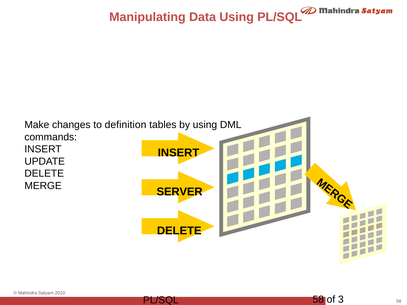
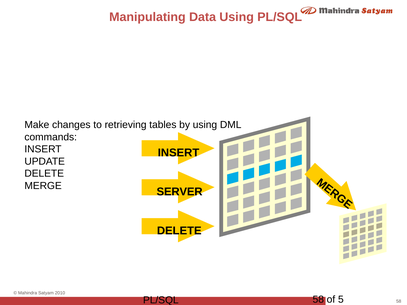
definition: definition -> retrieving (126, 125)
3: 3 -> 5 (341, 300)
